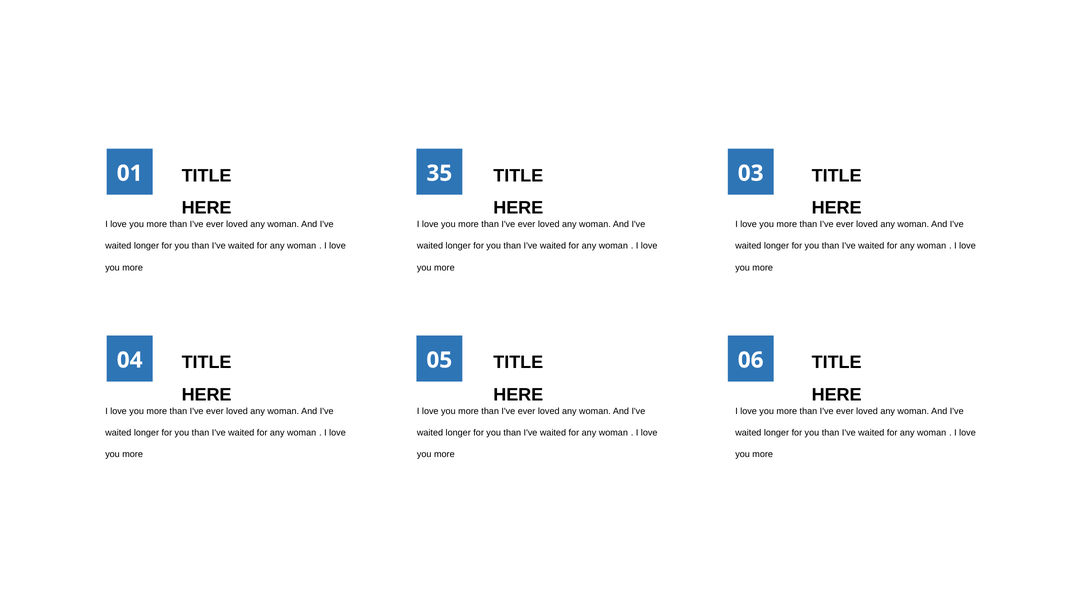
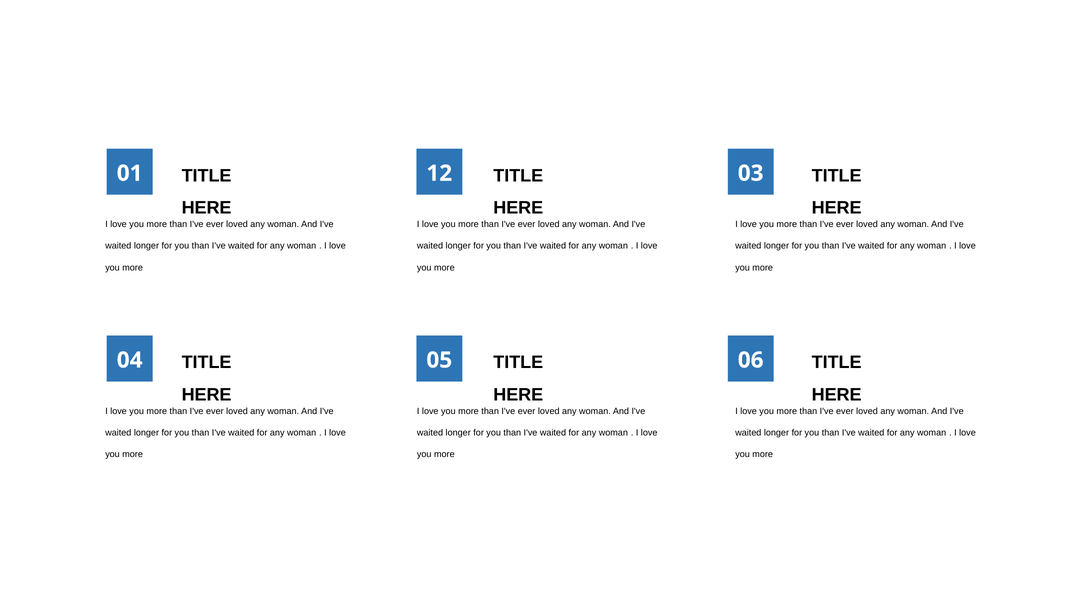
35: 35 -> 12 (439, 173)
